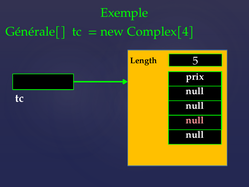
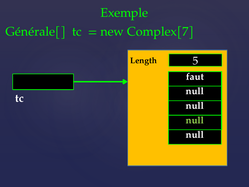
Complex[4: Complex[4 -> Complex[7 (160, 32)
prix: prix -> faut (195, 77)
null colour: pink -> light green (195, 120)
